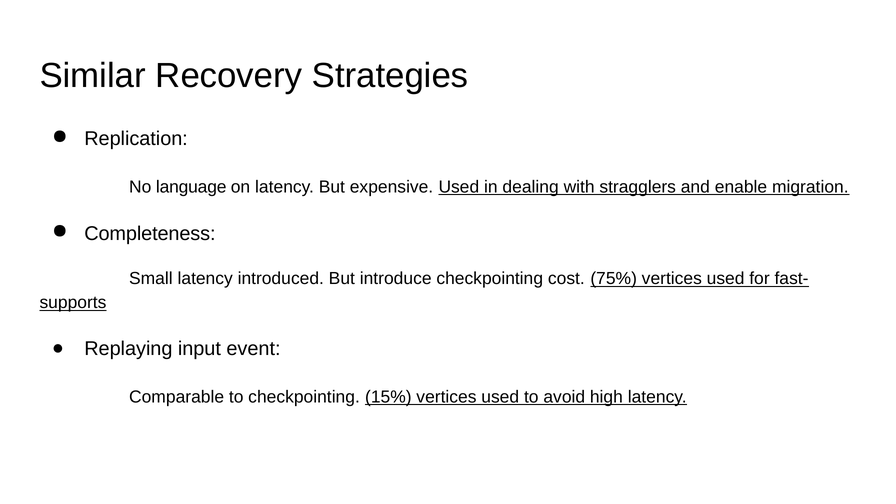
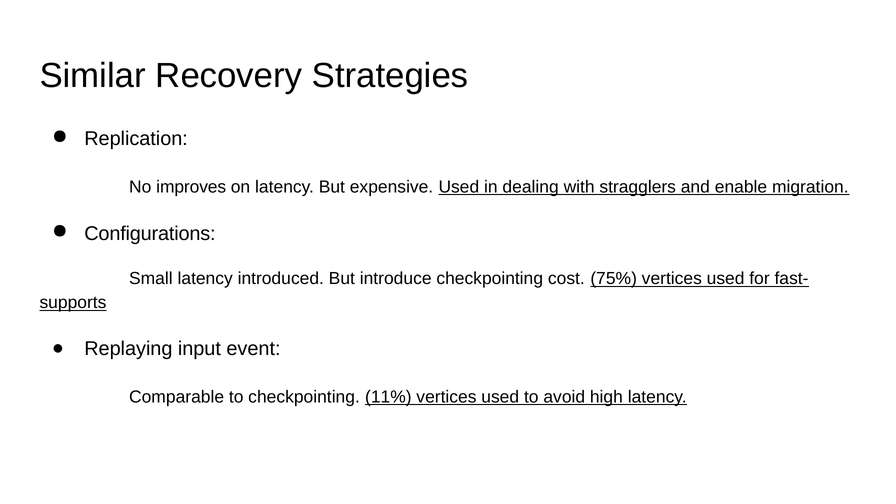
language: language -> improves (191, 187)
Completeness: Completeness -> Configurations (150, 233)
15%: 15% -> 11% (388, 397)
